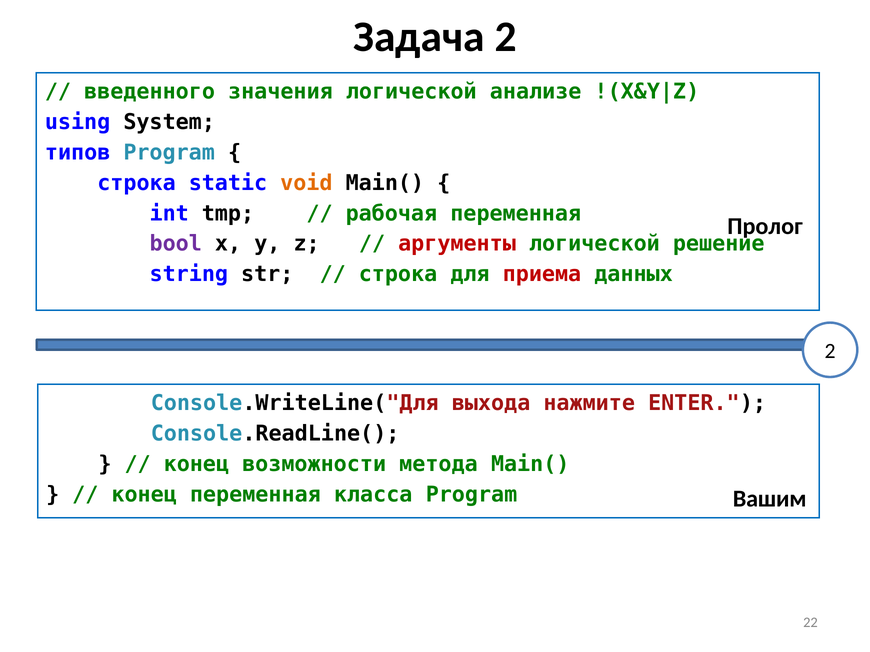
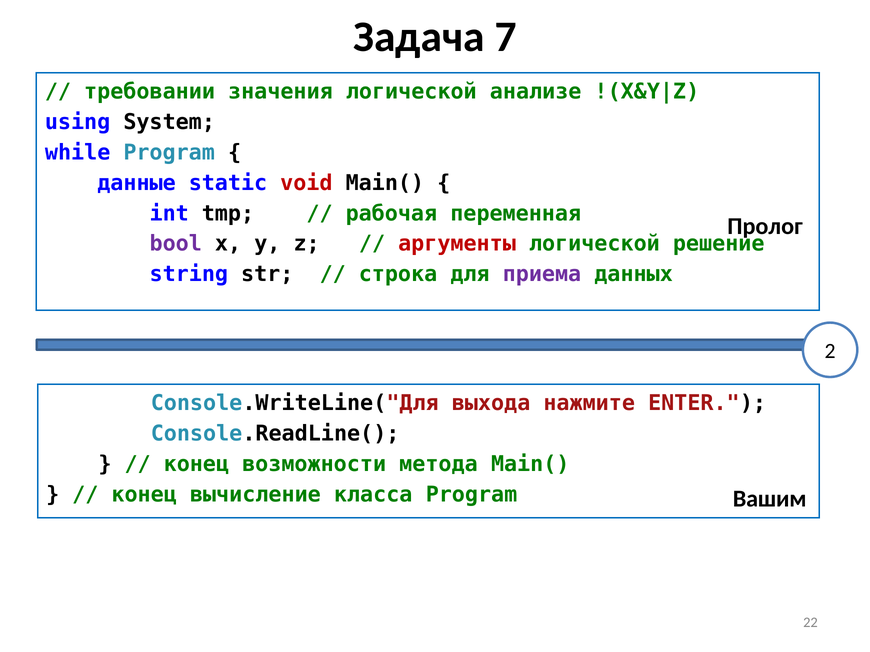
Задача 2: 2 -> 7 (506, 37)
введенного: введенного -> требовании (150, 92)
типов: типов -> while (78, 153)
строка: строка -> данные (137, 183)
void colour: orange -> red (306, 183)
приема colour: red -> purple (542, 274)
конец переменная: переменная -> вычисление (255, 495)
